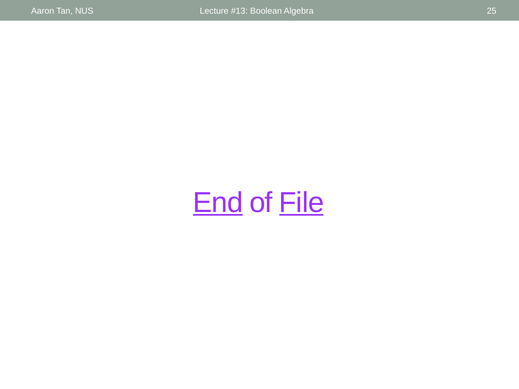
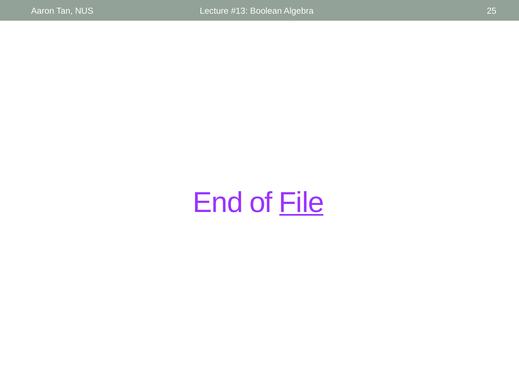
End underline: present -> none (218, 203)
